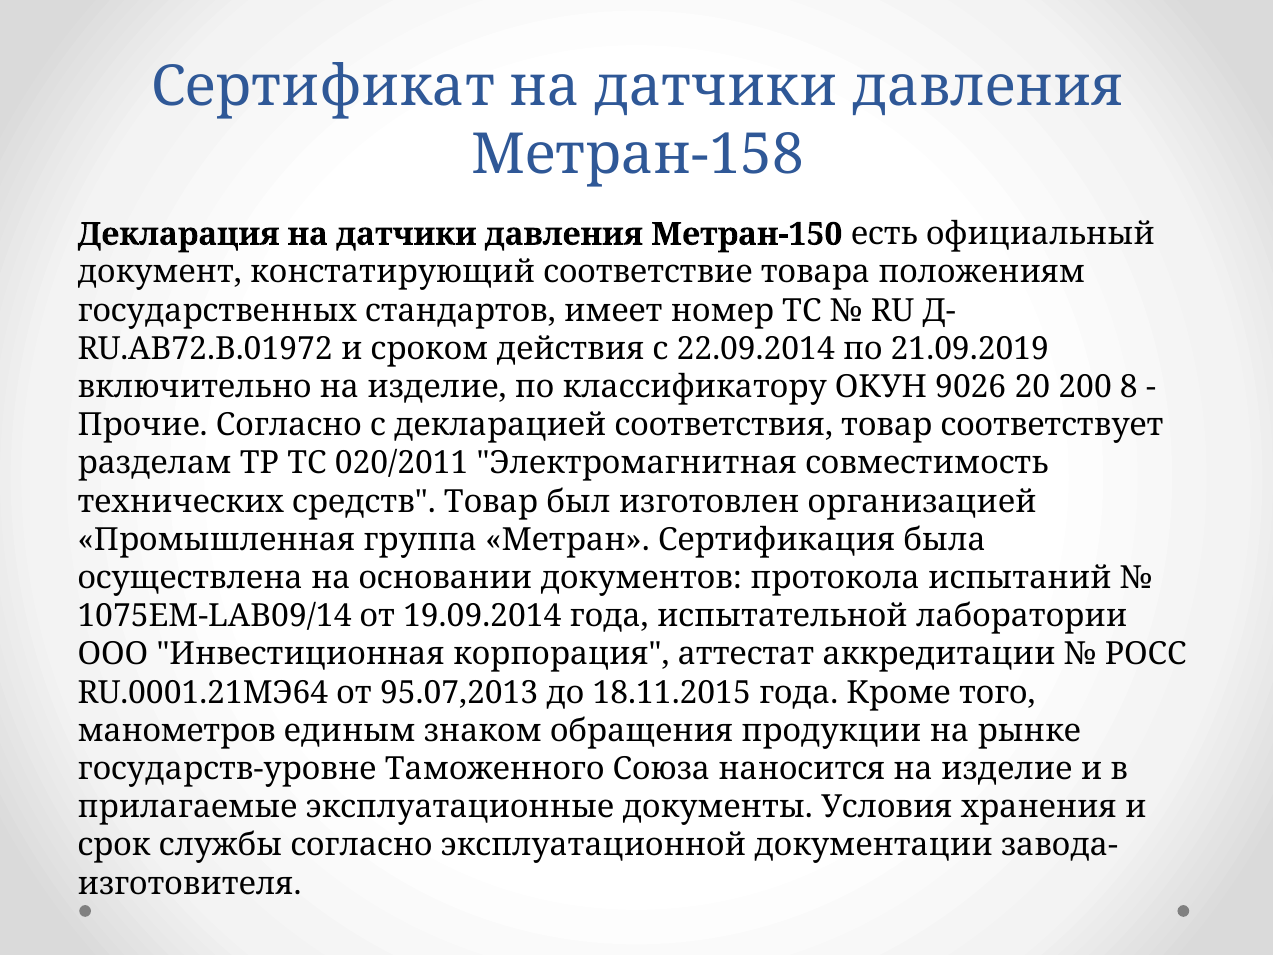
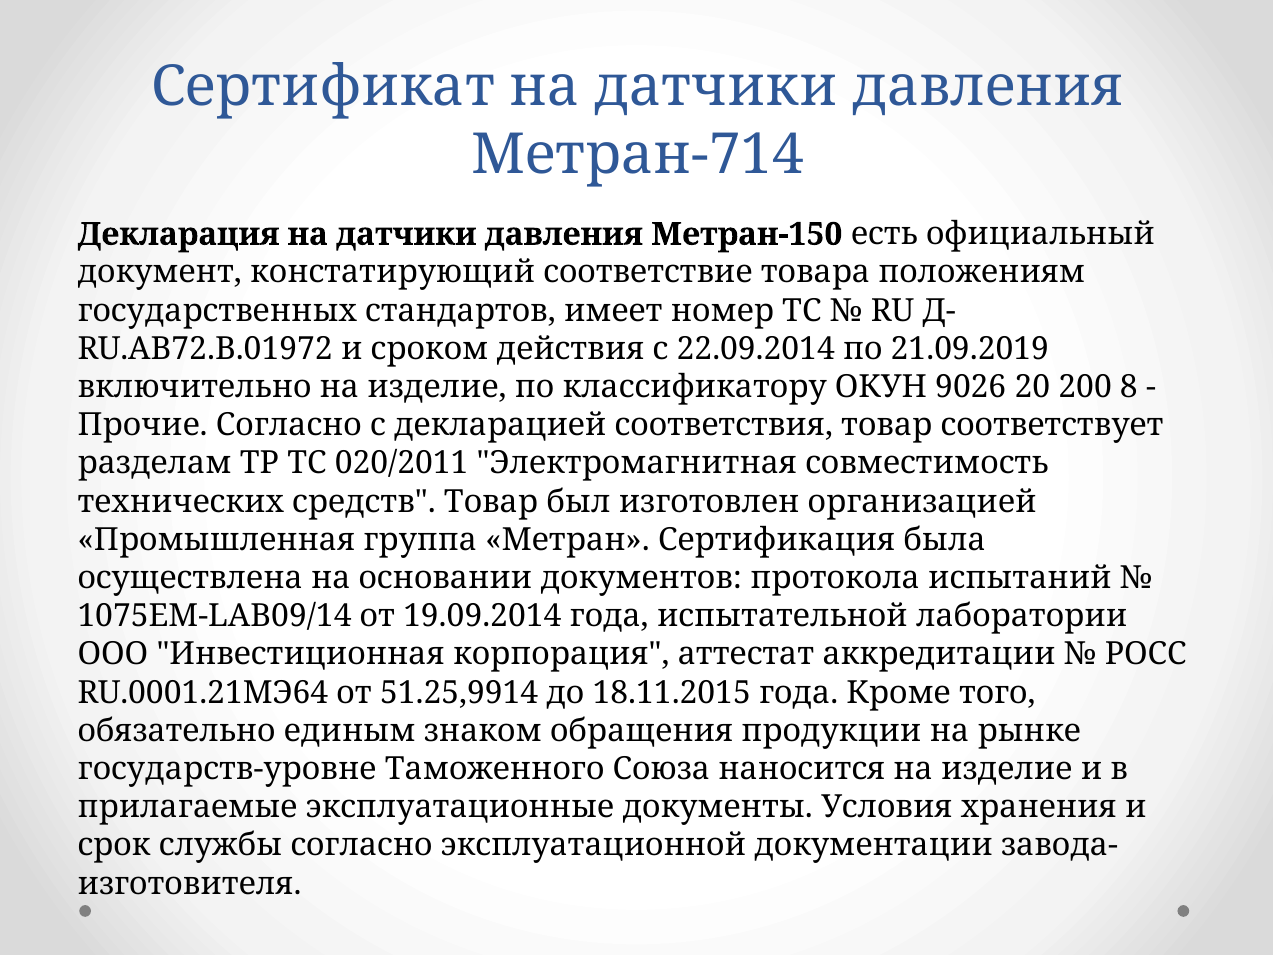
Метран-158: Метран-158 -> Метран-714 (638, 155)
95.07,2013: 95.07,2013 -> 51.25,9914 (459, 693)
манометров: манометров -> обязательно (177, 731)
